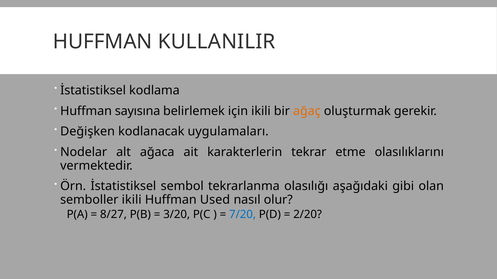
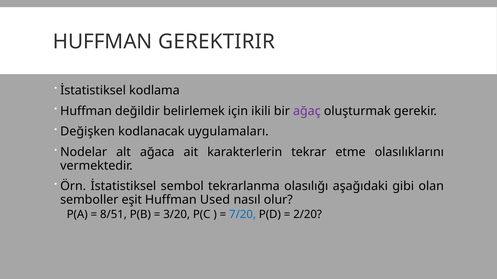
KULLANILIR: KULLANILIR -> GEREKTIRIR (217, 42)
sayısına: sayısına -> değildir (137, 111)
ağaç colour: orange -> purple (307, 111)
semboller ikili: ikili -> eşit (132, 200)
8/27: 8/27 -> 8/51 (113, 215)
